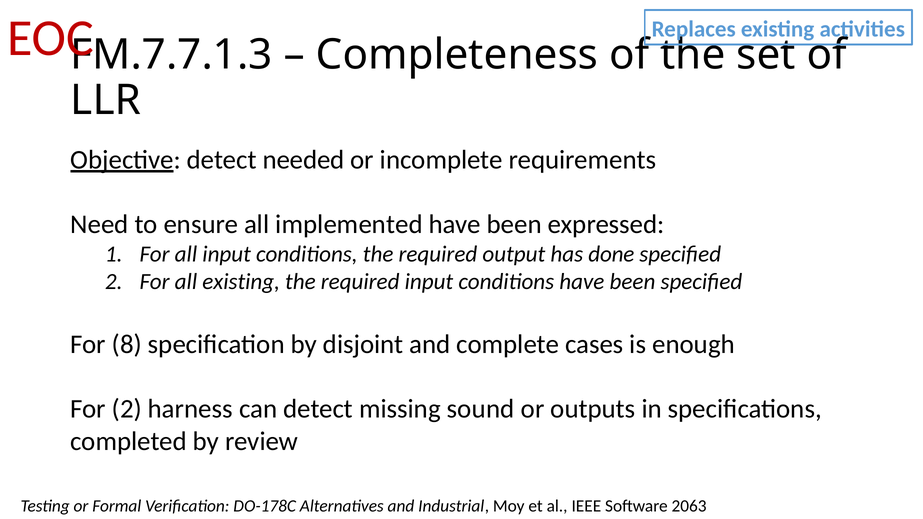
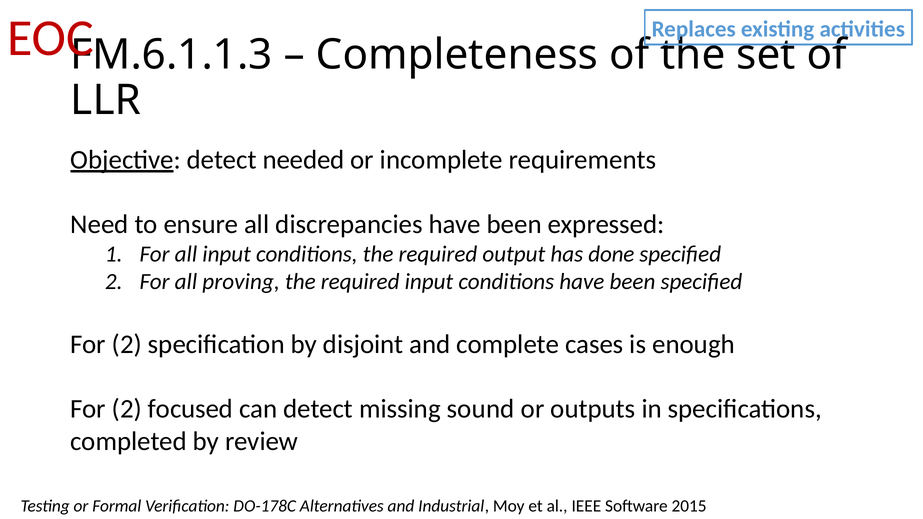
FM.7.7.1.3: FM.7.7.1.3 -> FM.6.1.1.3 (172, 55)
implemented: implemented -> discrepancies (349, 224)
all existing: existing -> proving (241, 282)
8: 8 -> 2 (127, 344)
harness: harness -> focused (190, 409)
2063: 2063 -> 2015 (689, 506)
